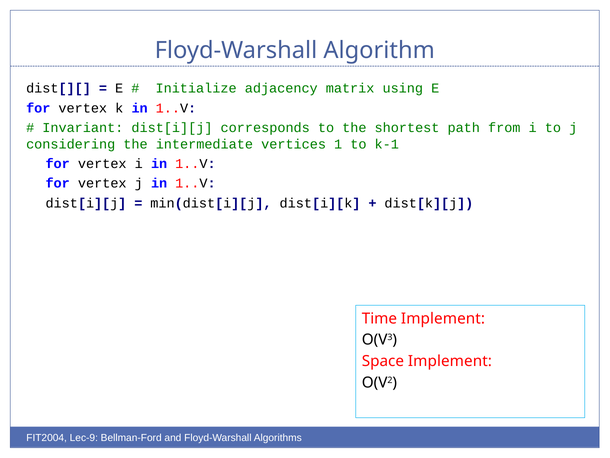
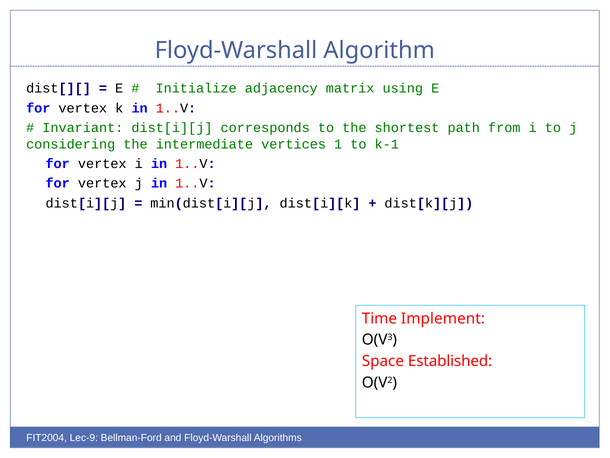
Space Implement: Implement -> Established (450, 361)
